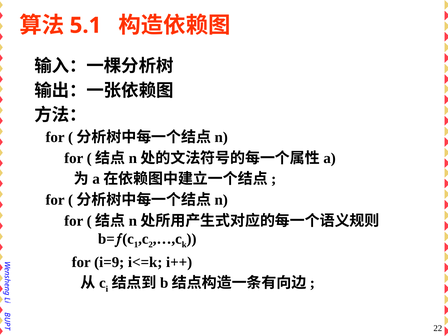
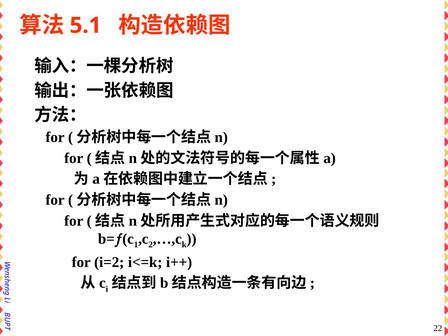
i=9: i=9 -> i=2 (109, 262)
